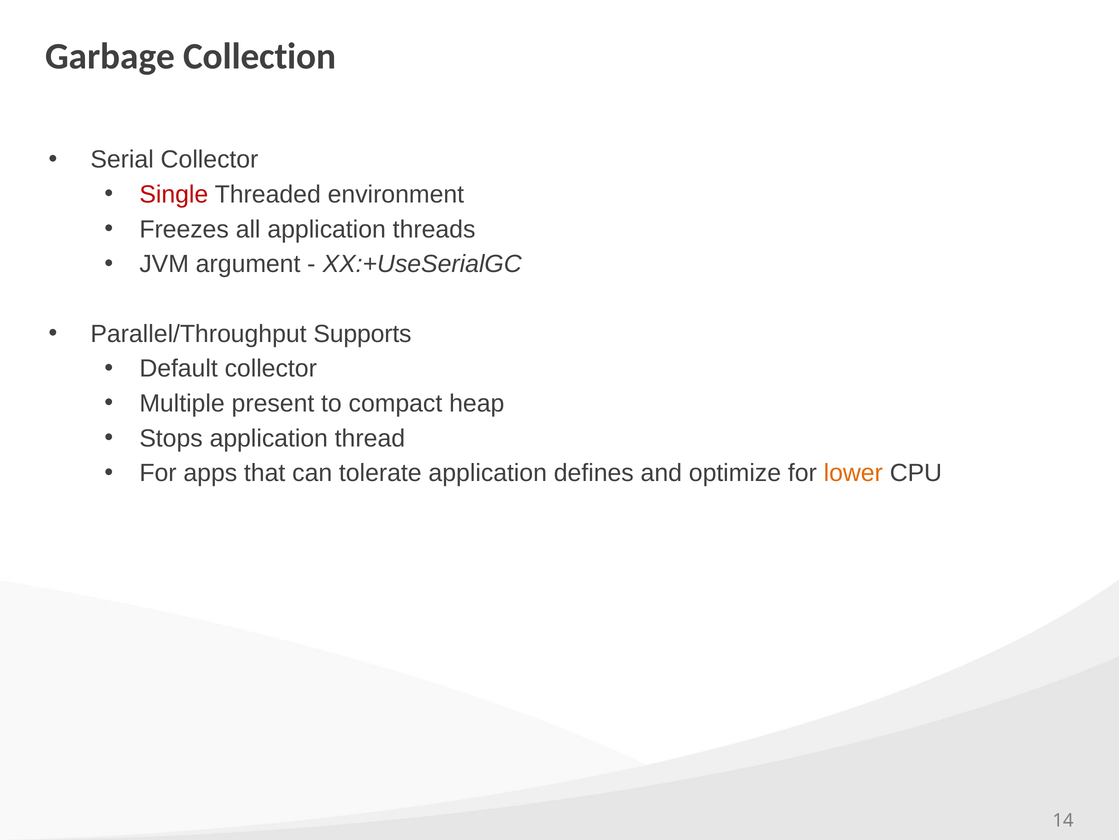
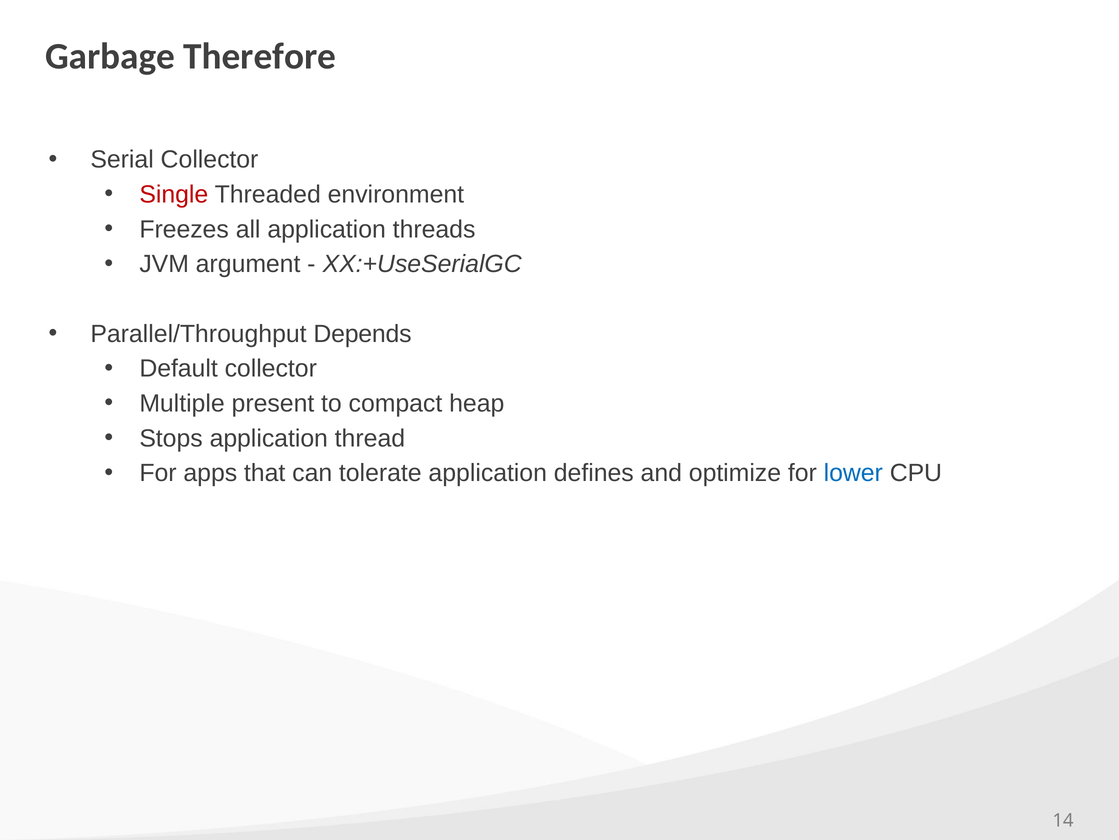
Collection: Collection -> Therefore (260, 56)
Supports: Supports -> Depends (363, 334)
lower colour: orange -> blue (853, 473)
